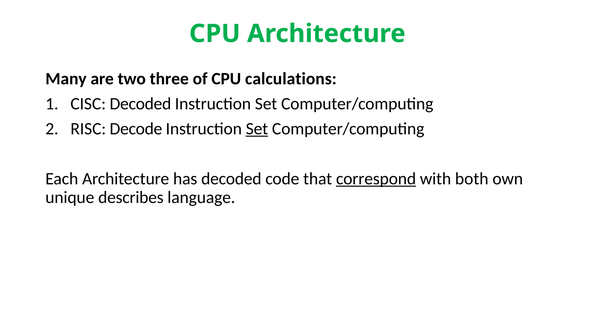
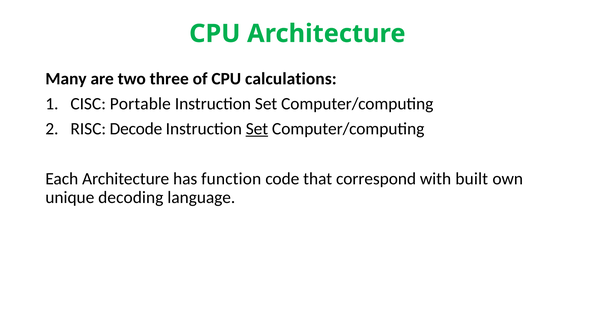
CISC Decoded: Decoded -> Portable (140, 104)
has decoded: decoded -> function (231, 179)
correspond underline: present -> none (376, 179)
both: both -> built (472, 179)
describes: describes -> decoding (131, 197)
